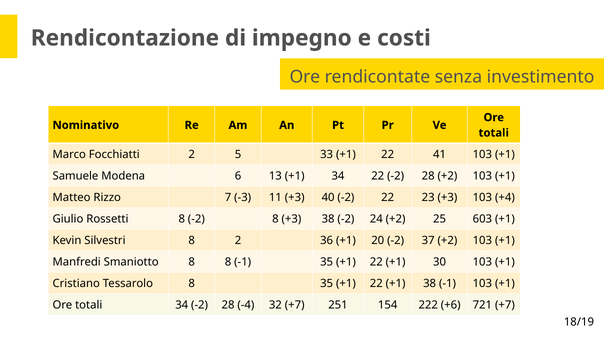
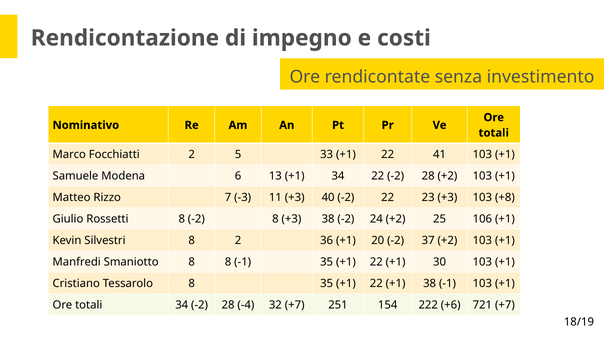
+4: +4 -> +8 (505, 197)
603: 603 -> 106 (482, 219)
